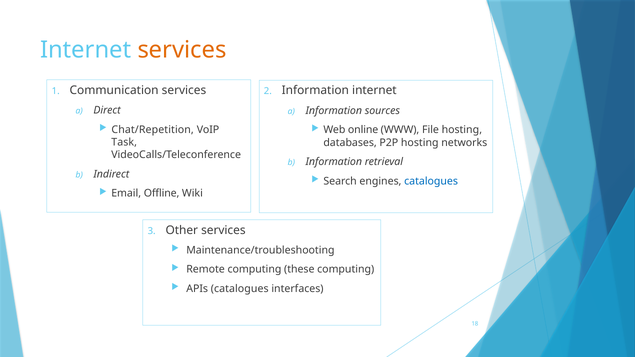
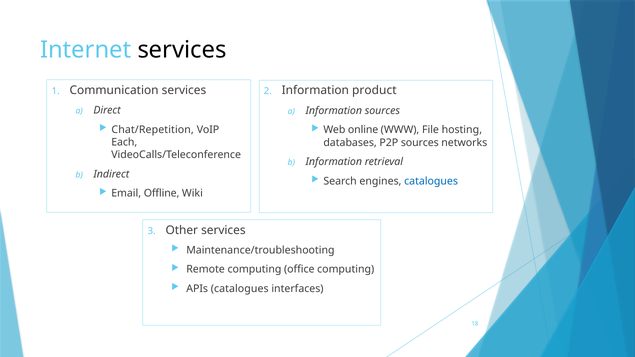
services colour: orange -> black (182, 50)
Information internet: internet -> product (374, 91)
Task: Task -> Each (124, 142)
P2P hosting: hosting -> sources (420, 143)
these: these -> office (299, 270)
